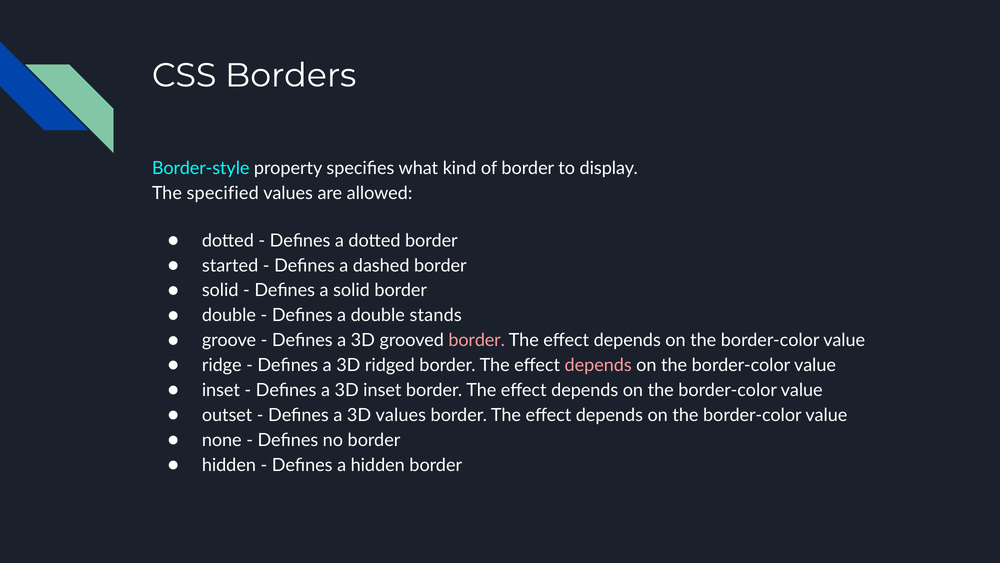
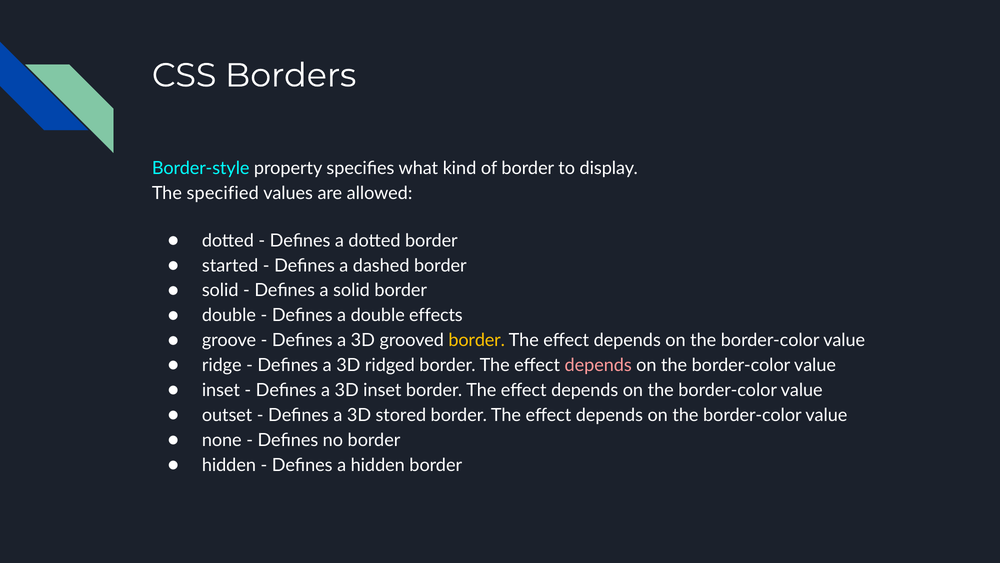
stands: stands -> effects (436, 315)
border colour: pink -> yellow (477, 340)
3D values: values -> stored (401, 415)
